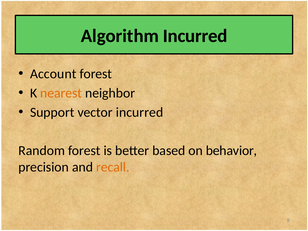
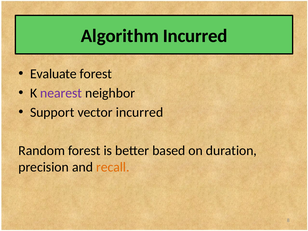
Account: Account -> Evaluate (53, 74)
nearest colour: orange -> purple (61, 93)
behavior: behavior -> duration (231, 151)
